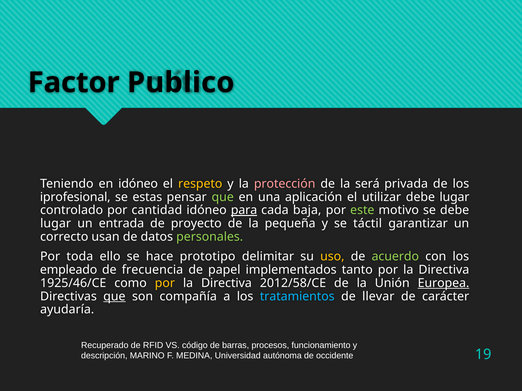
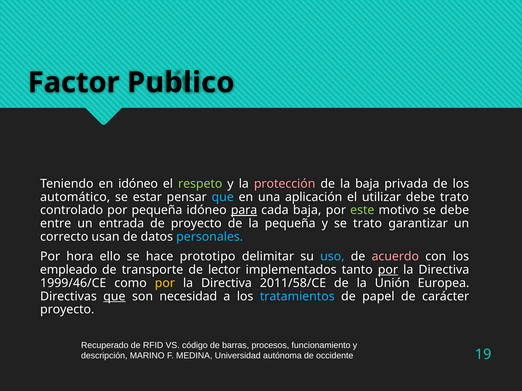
respeto colour: yellow -> light green (200, 184)
la será: será -> baja (367, 184)
iprofesional: iprofesional -> automático (75, 197)
estas: estas -> estar (147, 197)
que colour: light green -> light blue (223, 197)
lugar: lugar -> trato (454, 197)
por cantidad: cantidad -> pequeña (157, 211)
lugar: lugar -> entre (56, 224)
se táctil: táctil -> trato (368, 224)
personales colour: light green -> light blue (210, 237)
toda: toda -> hora (80, 257)
uso colour: yellow -> light blue (332, 257)
acuerdo colour: light green -> pink (395, 257)
frecuencia: frecuencia -> transporte (153, 270)
papel: papel -> lector (224, 270)
por underline: none -> present (388, 270)
1925/46/CE: 1925/46/CE -> 1999/46/CE (73, 283)
2012/58/CE: 2012/58/CE -> 2011/58/CE (293, 283)
Europea underline: present -> none (444, 283)
compañía: compañía -> necesidad (188, 297)
llevar: llevar -> papel (378, 297)
ayudaría: ayudaría -> proyecto (67, 310)
